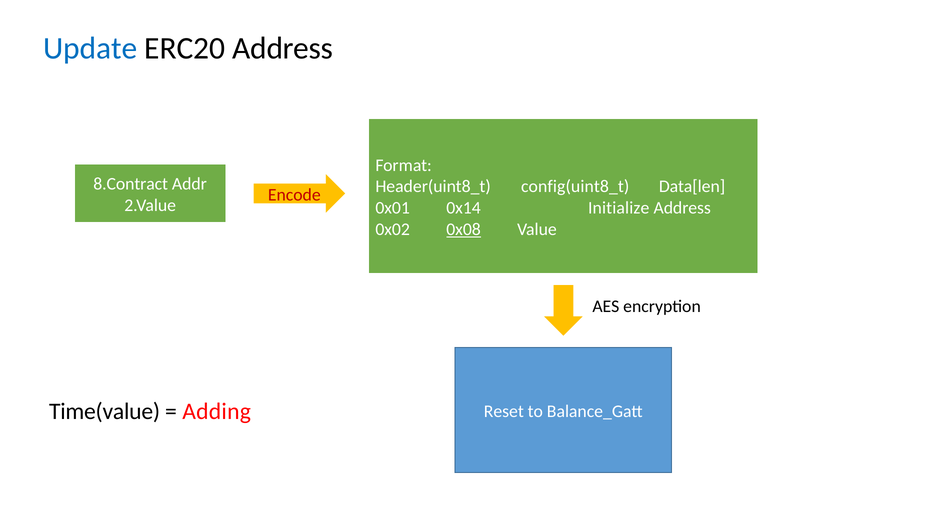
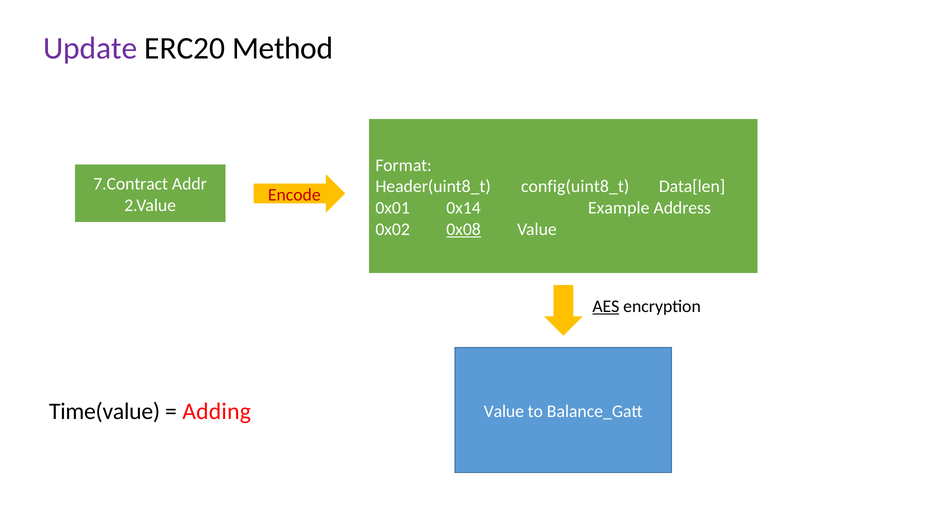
Update colour: blue -> purple (90, 48)
ERC20 Address: Address -> Method (283, 48)
8.Contract: 8.Contract -> 7.Contract (131, 184)
Initialize: Initialize -> Example (619, 208)
AES underline: none -> present (606, 306)
Reset: Reset -> Value (504, 411)
